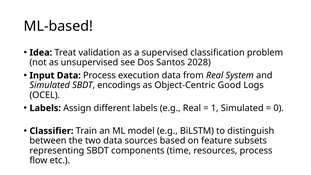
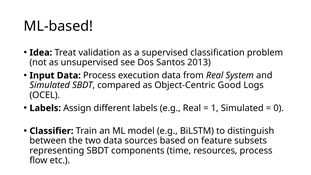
2028: 2028 -> 2013 (199, 62)
encodings: encodings -> compared (119, 85)
